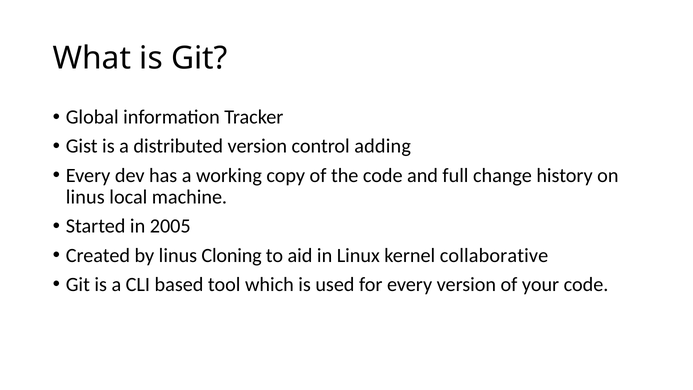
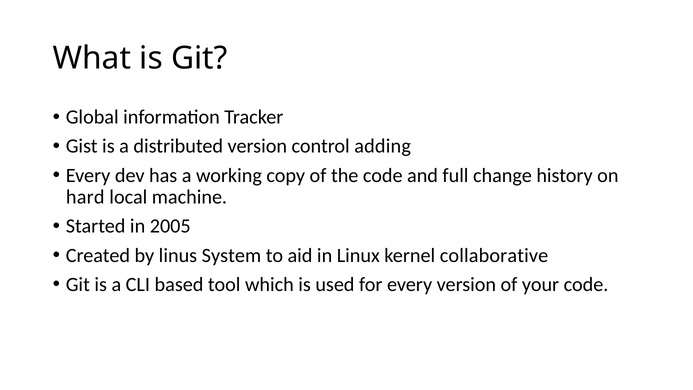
linus: linus -> hard (85, 197)
Cloning: Cloning -> System (231, 255)
